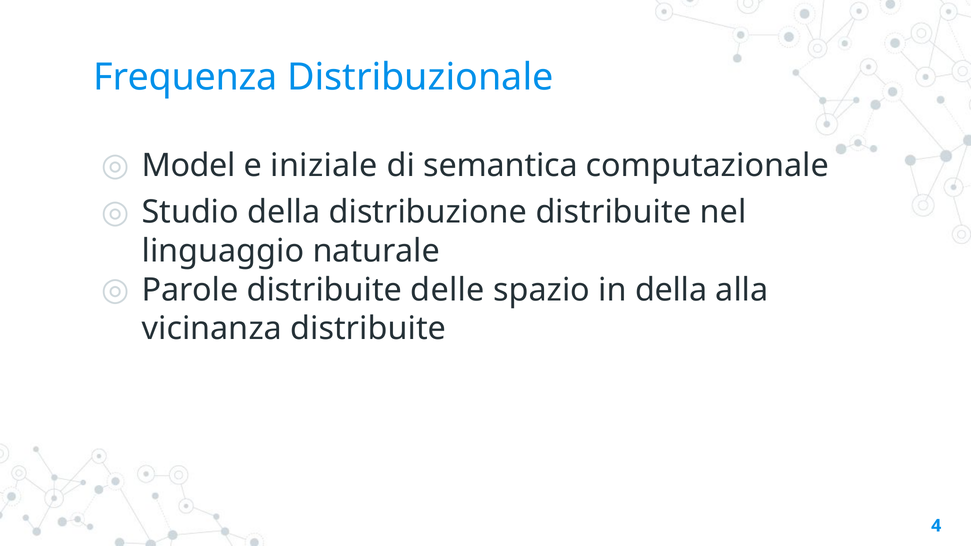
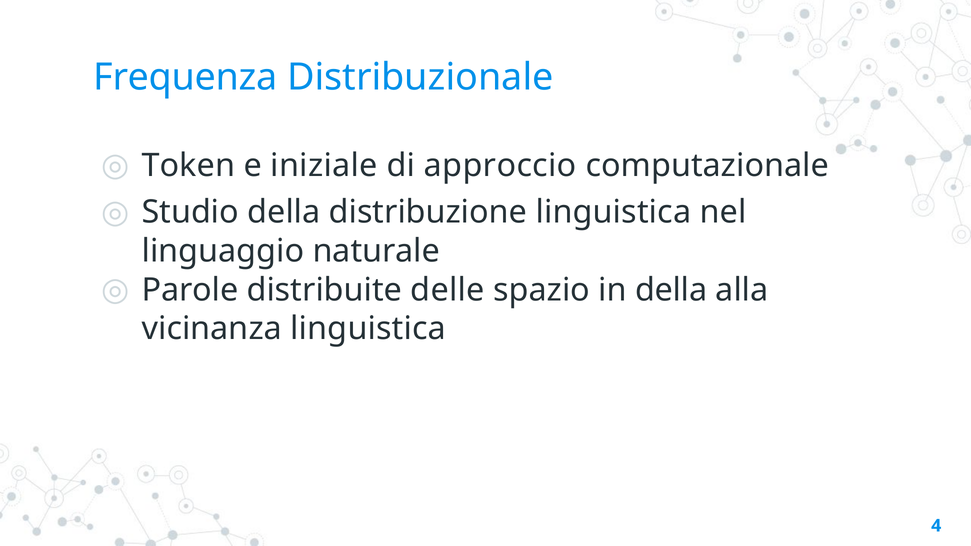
Model: Model -> Token (188, 165)
semantica: semantica -> approccio (500, 165)
distribuzione distribuite: distribuite -> linguistica (613, 212)
vicinanza distribuite: distribuite -> linguistica (368, 329)
